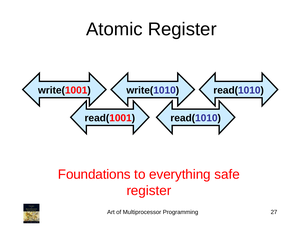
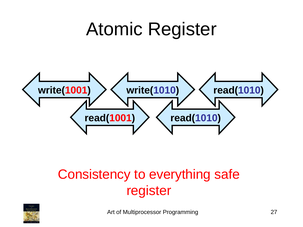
Foundations: Foundations -> Consistency (94, 175)
